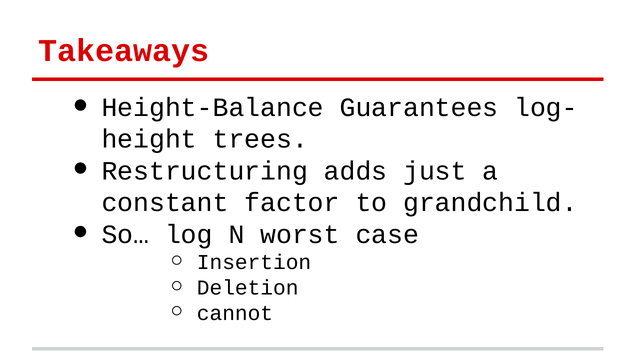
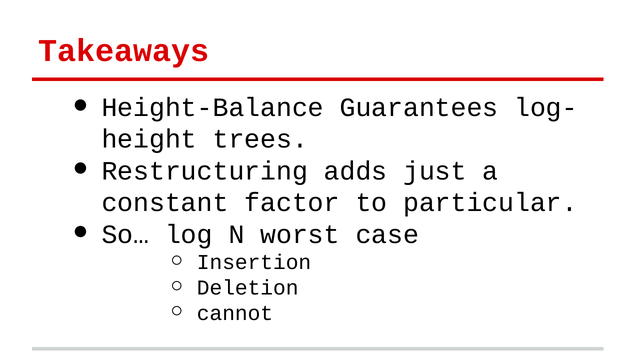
grandchild: grandchild -> particular (490, 203)
